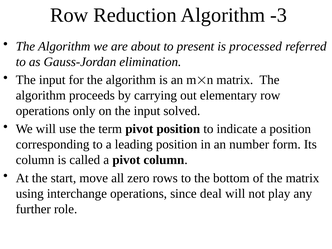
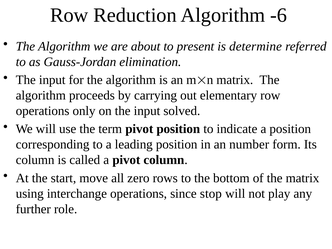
-3: -3 -> -6 (279, 15)
processed: processed -> determine (256, 46)
deal: deal -> stop (211, 194)
